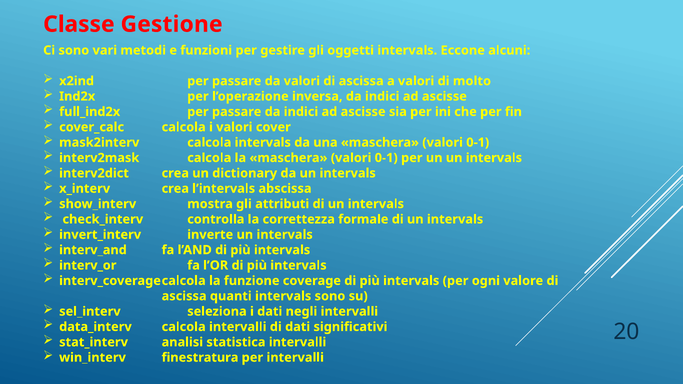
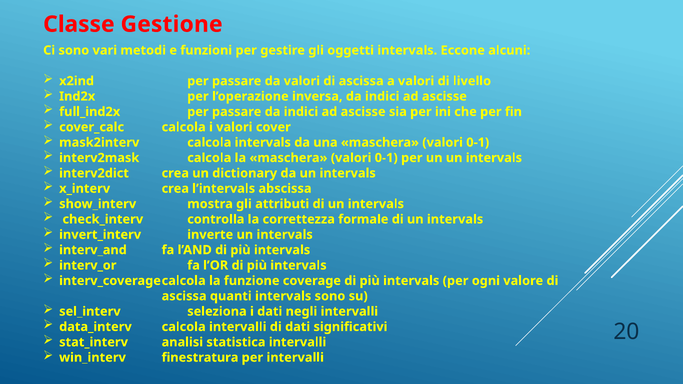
molto: molto -> livello (472, 81)
